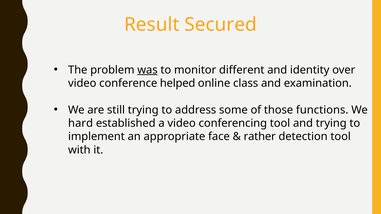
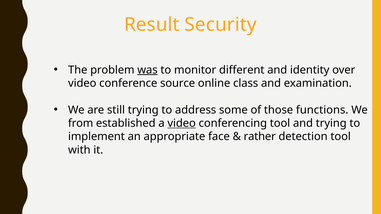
Secured: Secured -> Security (220, 25)
helped: helped -> source (178, 83)
hard: hard -> from (81, 123)
video underline: none -> present (182, 123)
